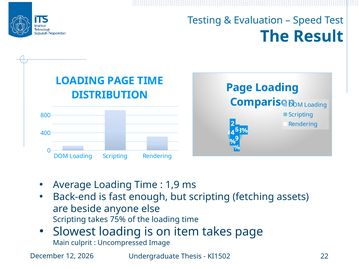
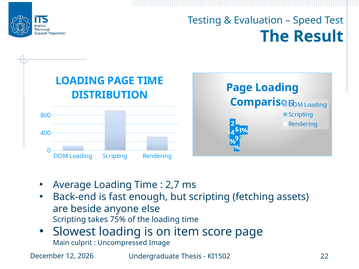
1,9: 1,9 -> 2,7 (172, 185)
item takes: takes -> score (217, 232)
